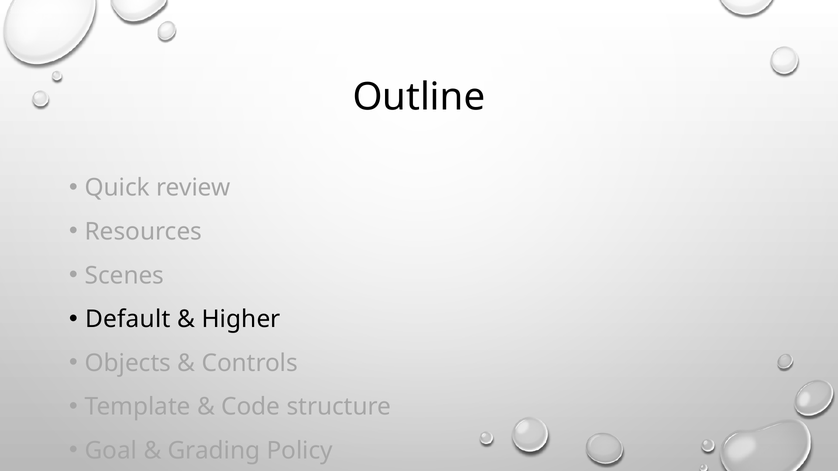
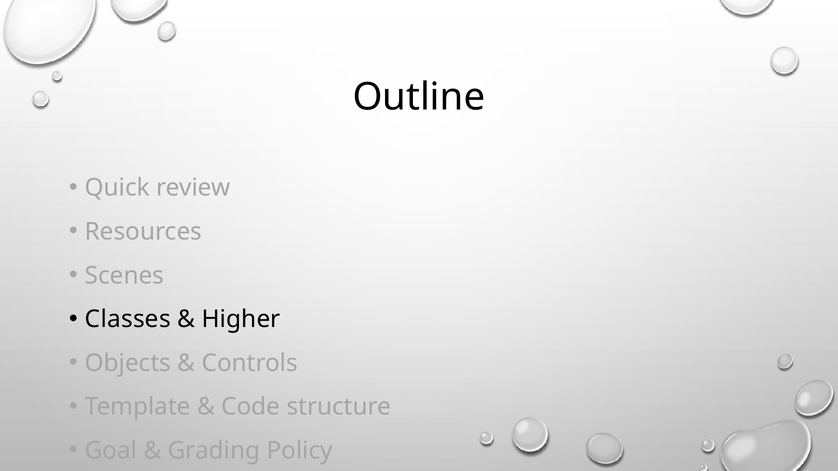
Default: Default -> Classes (128, 320)
